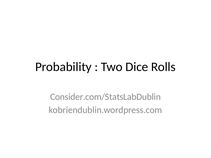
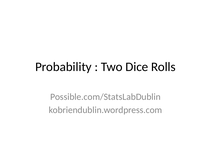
Consider.com/StatsLabDublin: Consider.com/StatsLabDublin -> Possible.com/StatsLabDublin (105, 97)
